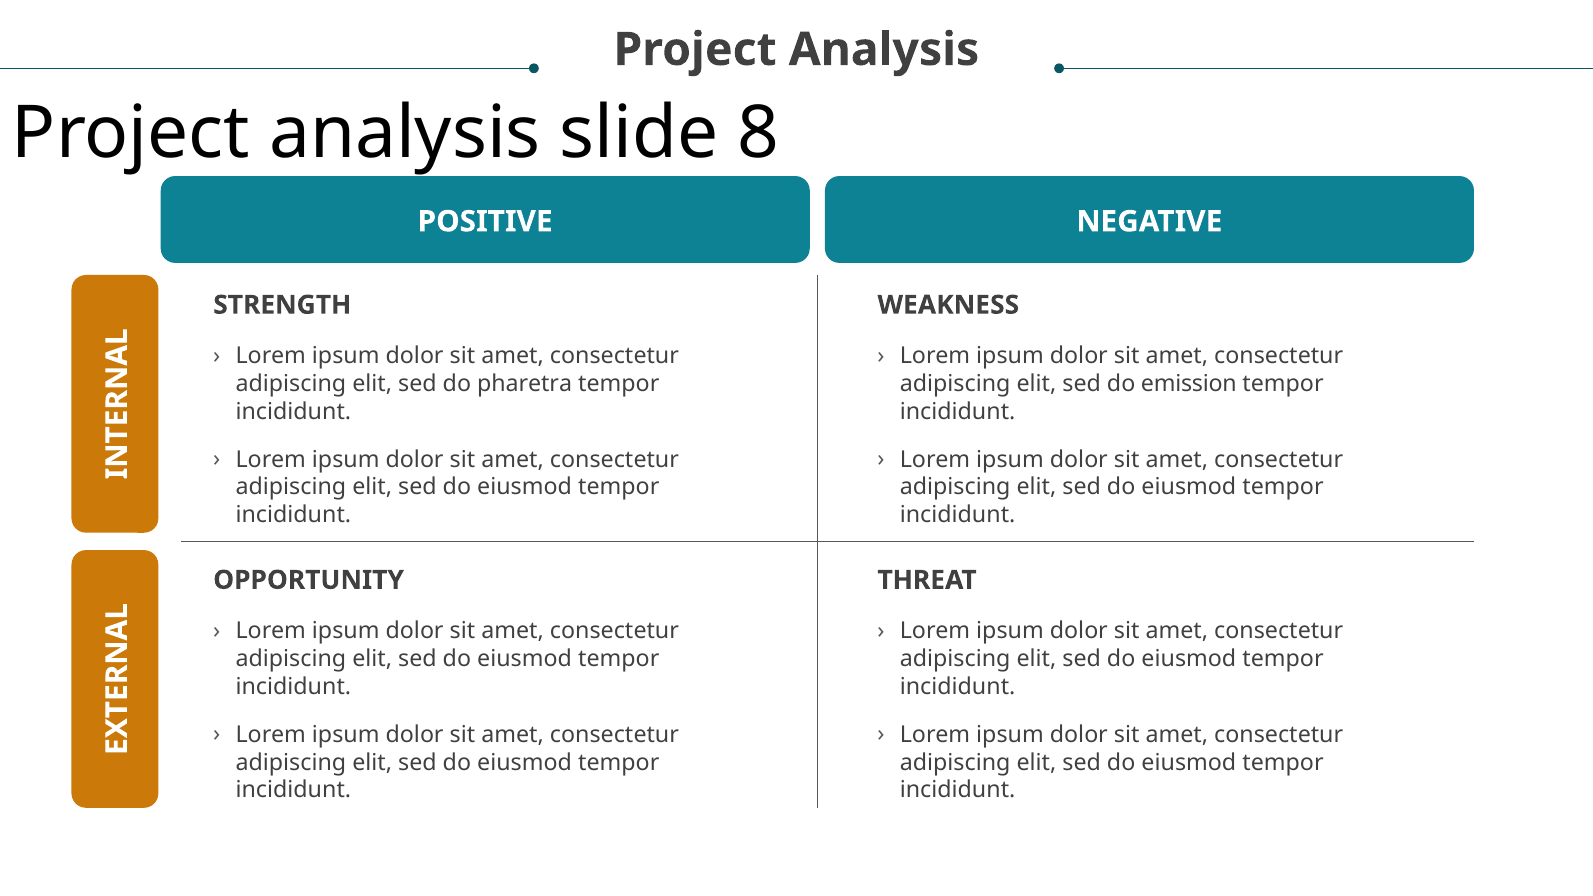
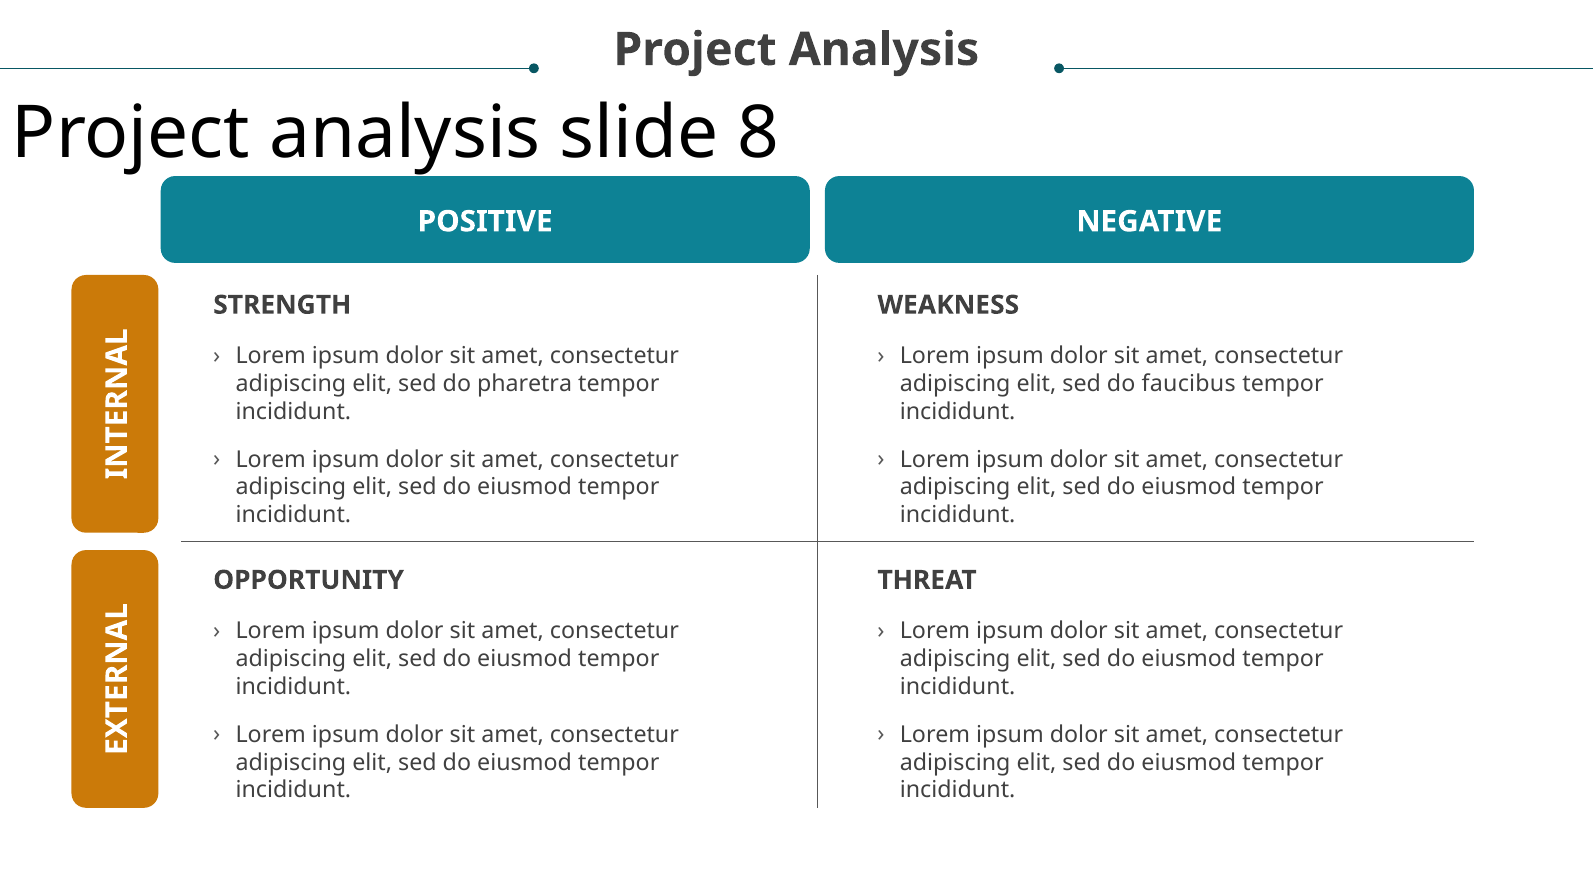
emission: emission -> faucibus (1189, 384)
